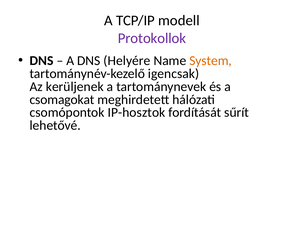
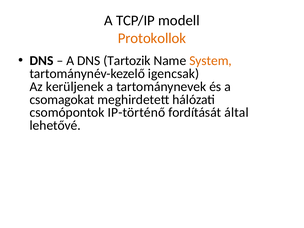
Protokollok colour: purple -> orange (152, 38)
Helyére: Helyére -> Tartozik (127, 61)
IP-hosztok: IP-hosztok -> IP-történő (136, 113)
sűrít: sűrít -> által (237, 113)
